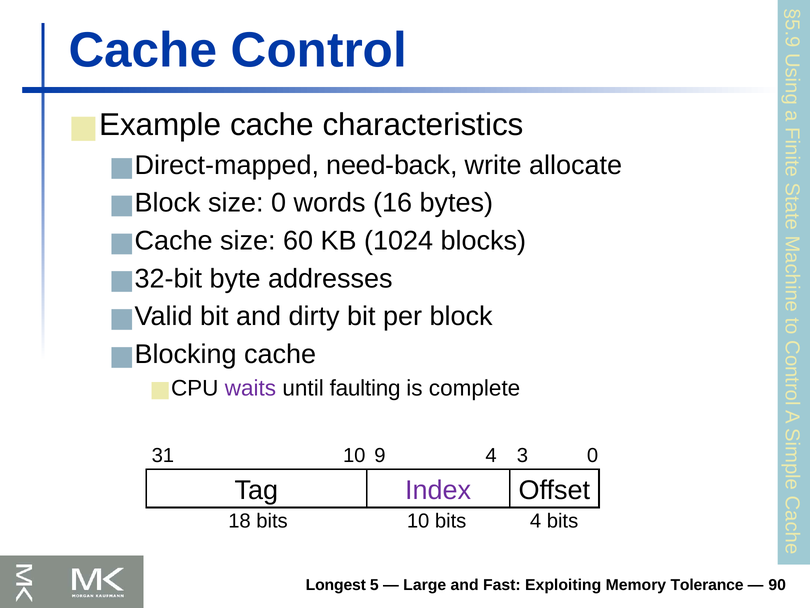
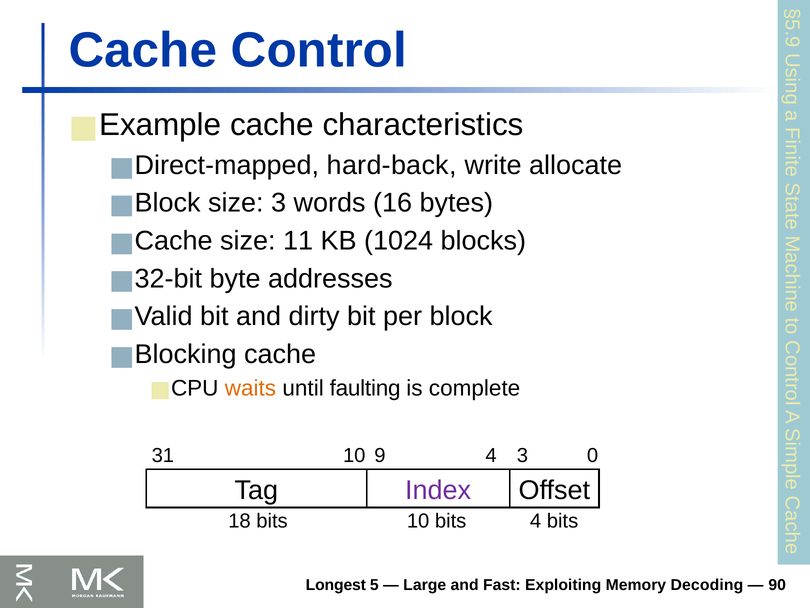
need-back: need-back -> hard-back (392, 165)
size 0: 0 -> 3 (279, 203)
60: 60 -> 11 (298, 241)
waits colour: purple -> orange (250, 388)
Tolerance: Tolerance -> Decoding (707, 585)
